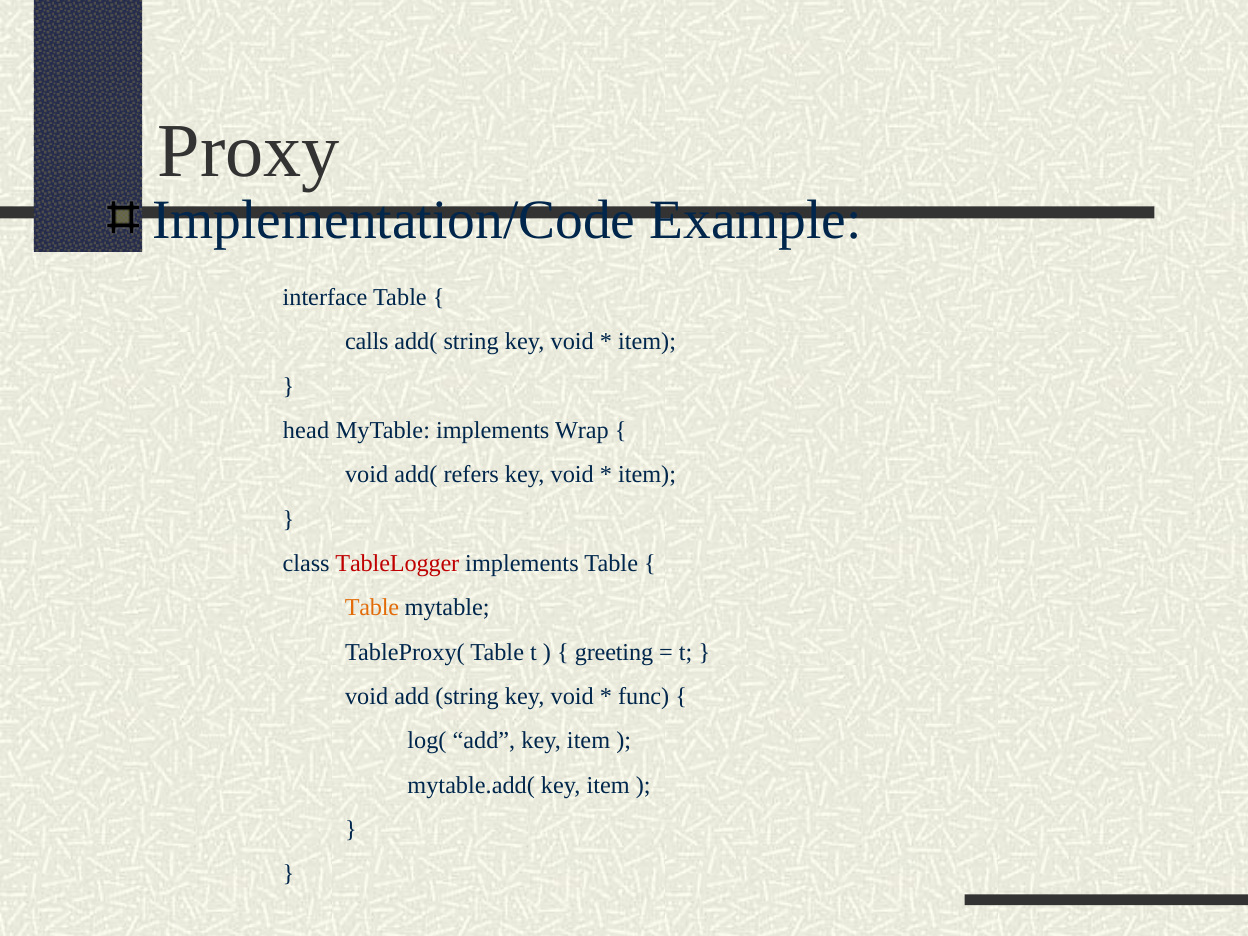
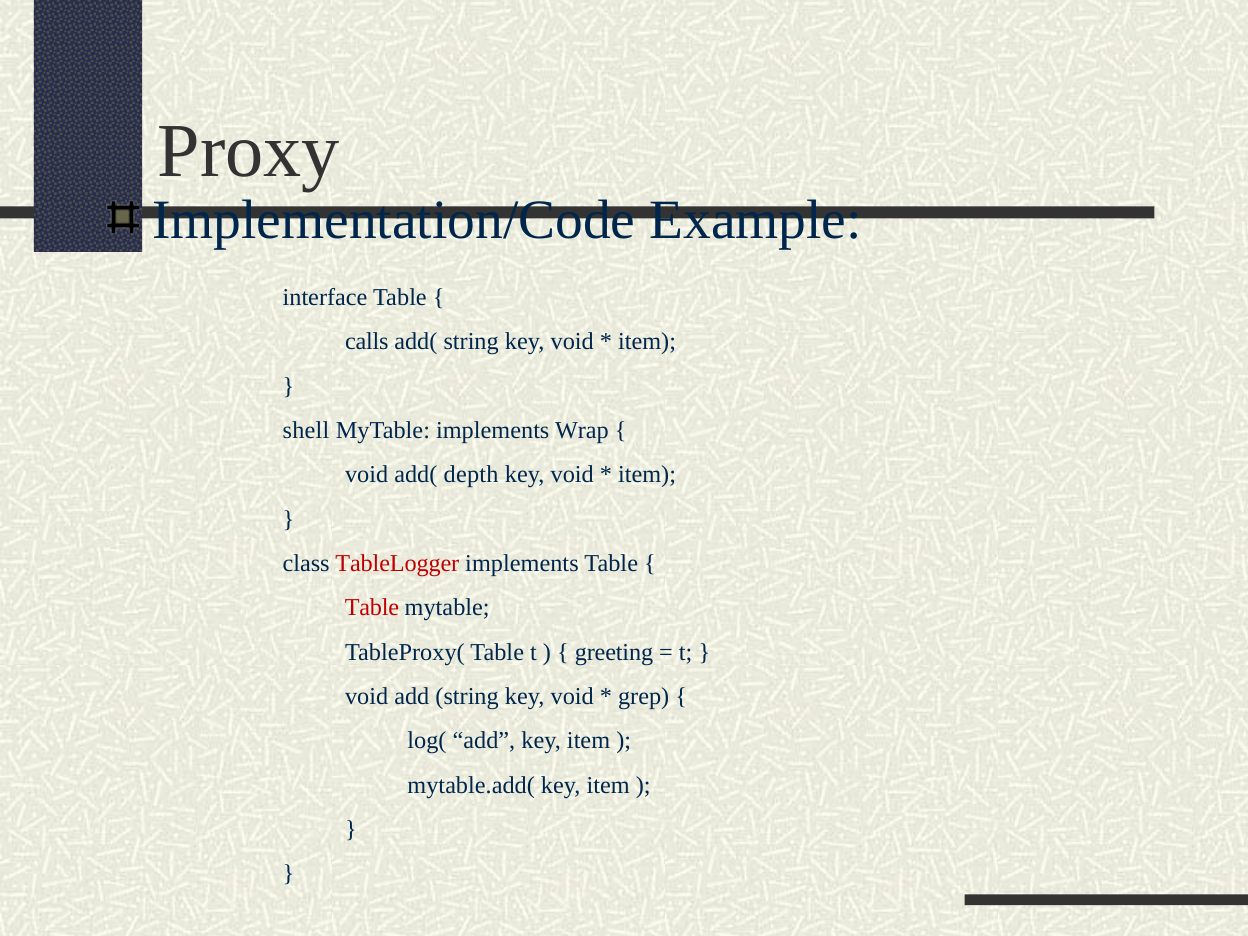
head: head -> shell (306, 431)
refers: refers -> depth (471, 475)
Table colour: orange -> red (372, 608)
func: func -> grep (644, 696)
